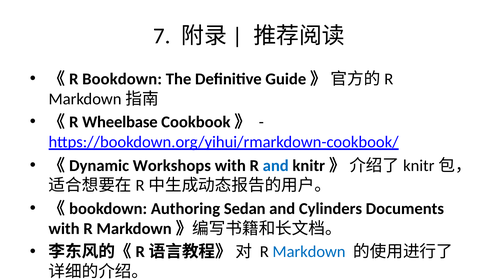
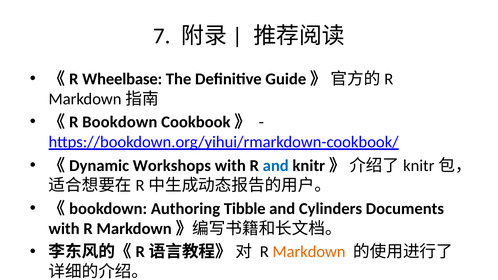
Bookdown: Bookdown -> Wheelbase (122, 79)
Wheelbase: Wheelbase -> Bookdown (120, 122)
Sedan: Sedan -> Tibble (245, 209)
Markdown colour: blue -> orange (309, 252)
